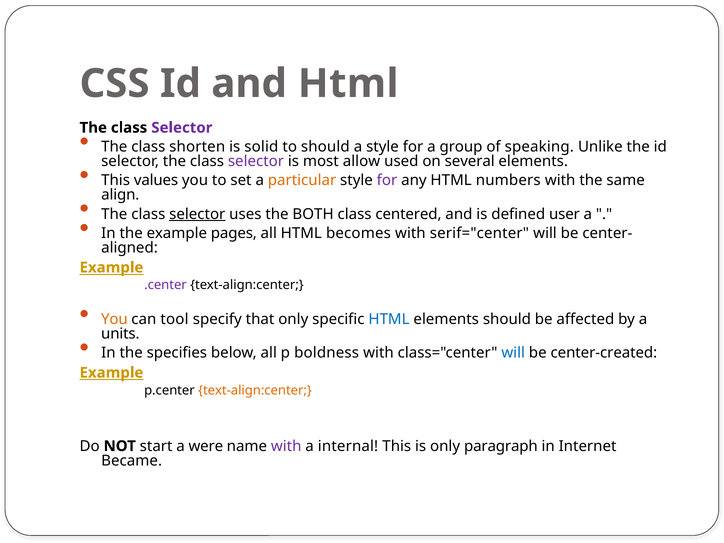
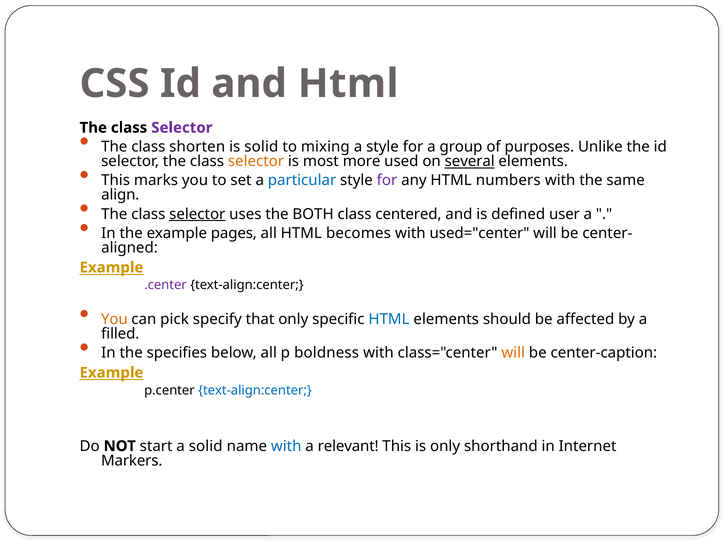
to should: should -> mixing (325, 147)
speaking: speaking -> purposes (539, 147)
selector colour: purple -> orange (256, 161)
allow: allow -> more (362, 161)
several underline: none -> present (470, 161)
values: values -> marks (156, 180)
particular colour: orange -> blue (302, 180)
serif="center: serif="center -> used="center (480, 233)
tool: tool -> pick (175, 319)
units: units -> filled (120, 334)
will colour: blue -> orange (513, 353)
center-created: center-created -> center-caption (604, 353)
text-align:center colour: orange -> blue (255, 390)
a were: were -> solid (206, 446)
with colour: purple -> blue (286, 446)
internal: internal -> relevant (348, 446)
paragraph: paragraph -> shorthand (501, 446)
Became: Became -> Markers (132, 461)
